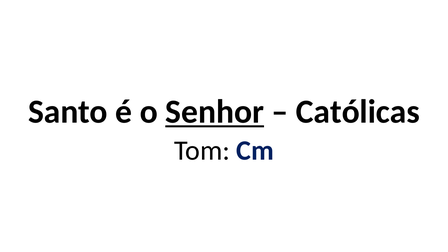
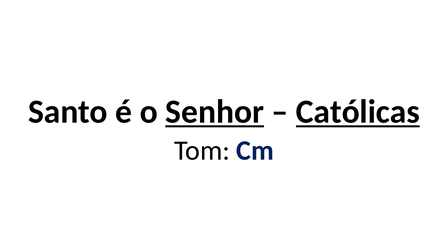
Católicas underline: none -> present (358, 112)
